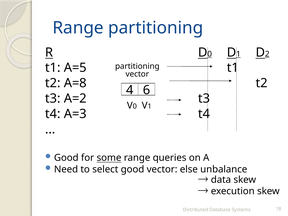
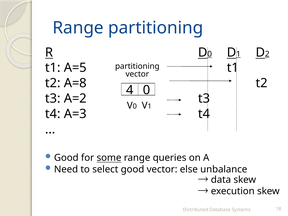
4 6: 6 -> 0 (146, 90)
